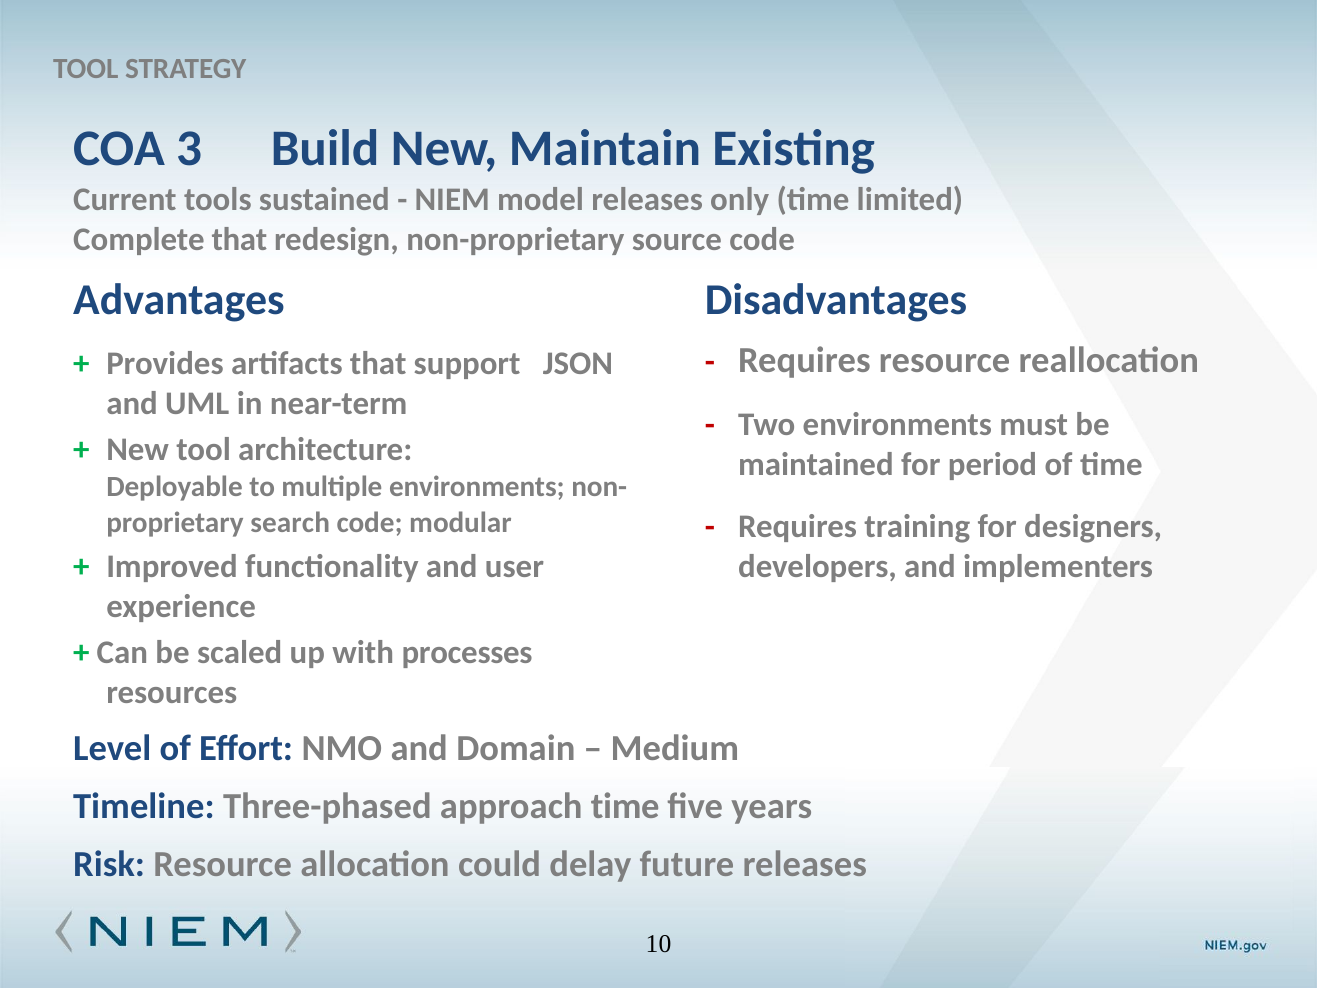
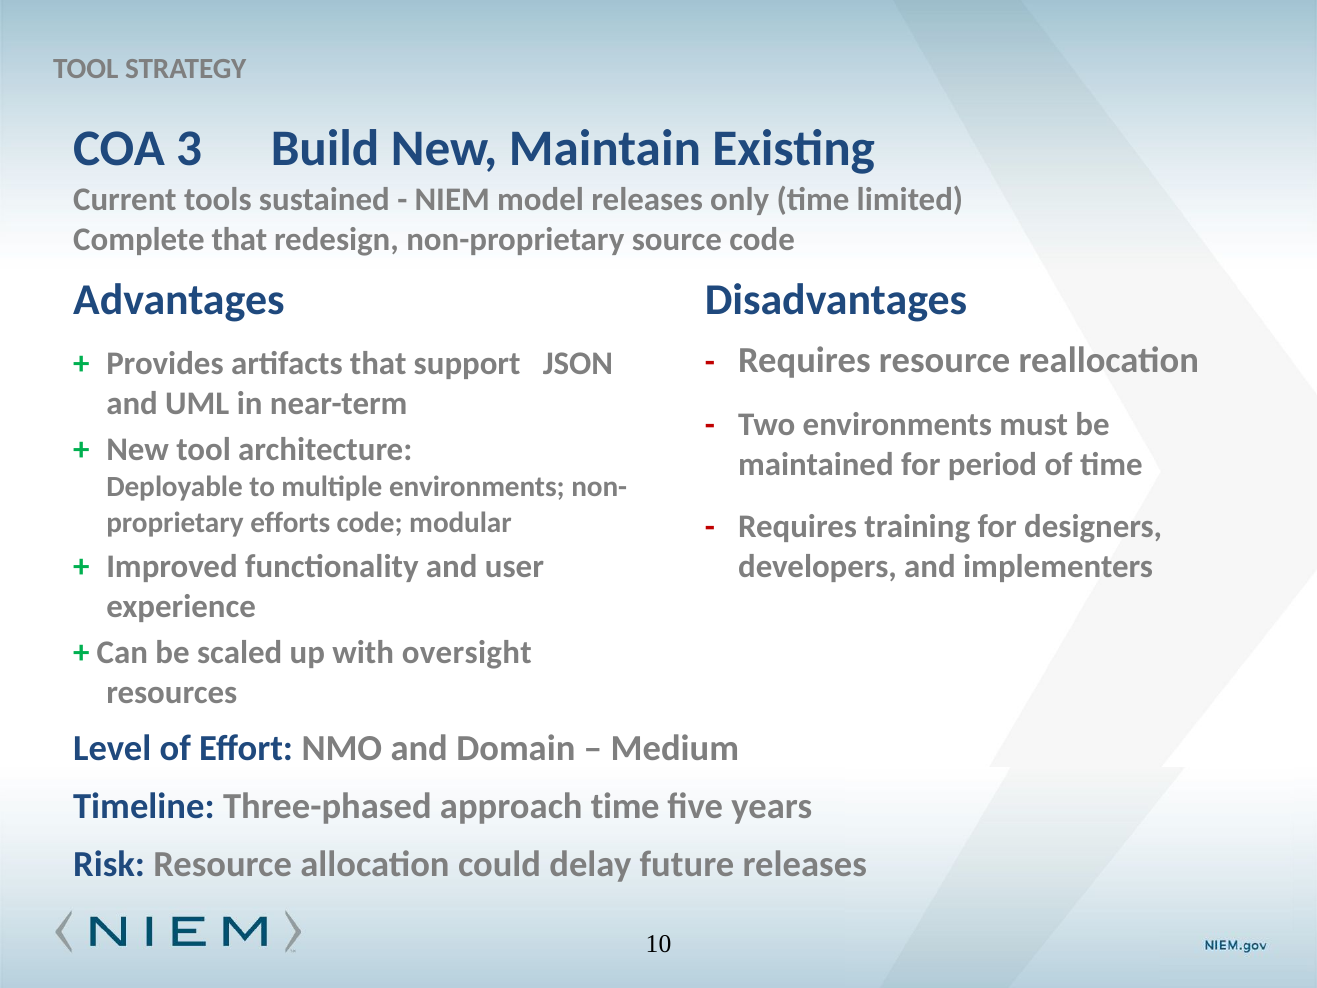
search: search -> efforts (290, 523)
processes: processes -> oversight (467, 652)
